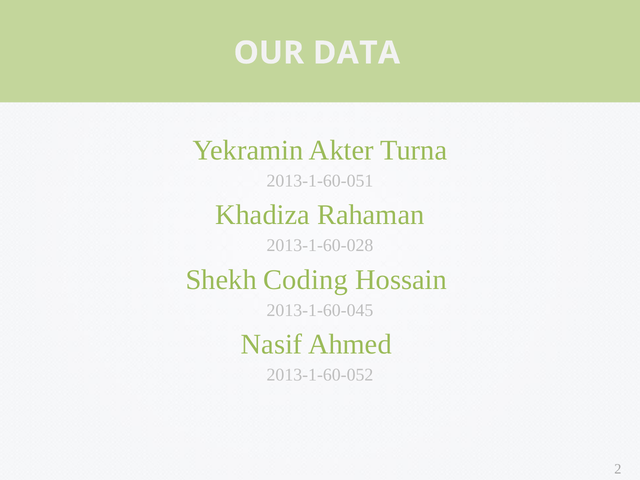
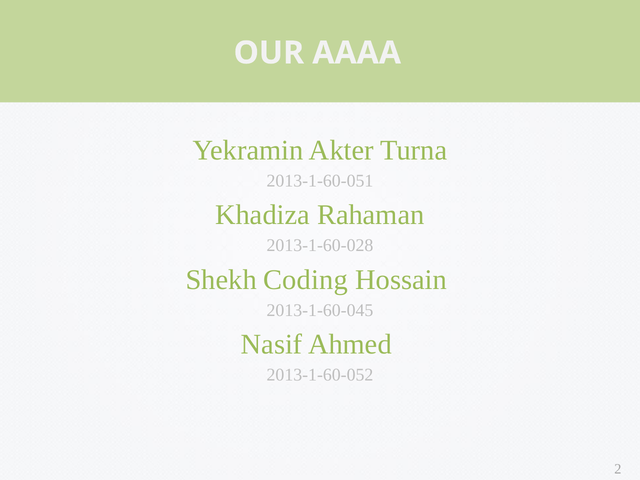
DATA: DATA -> AAAA (357, 53)
